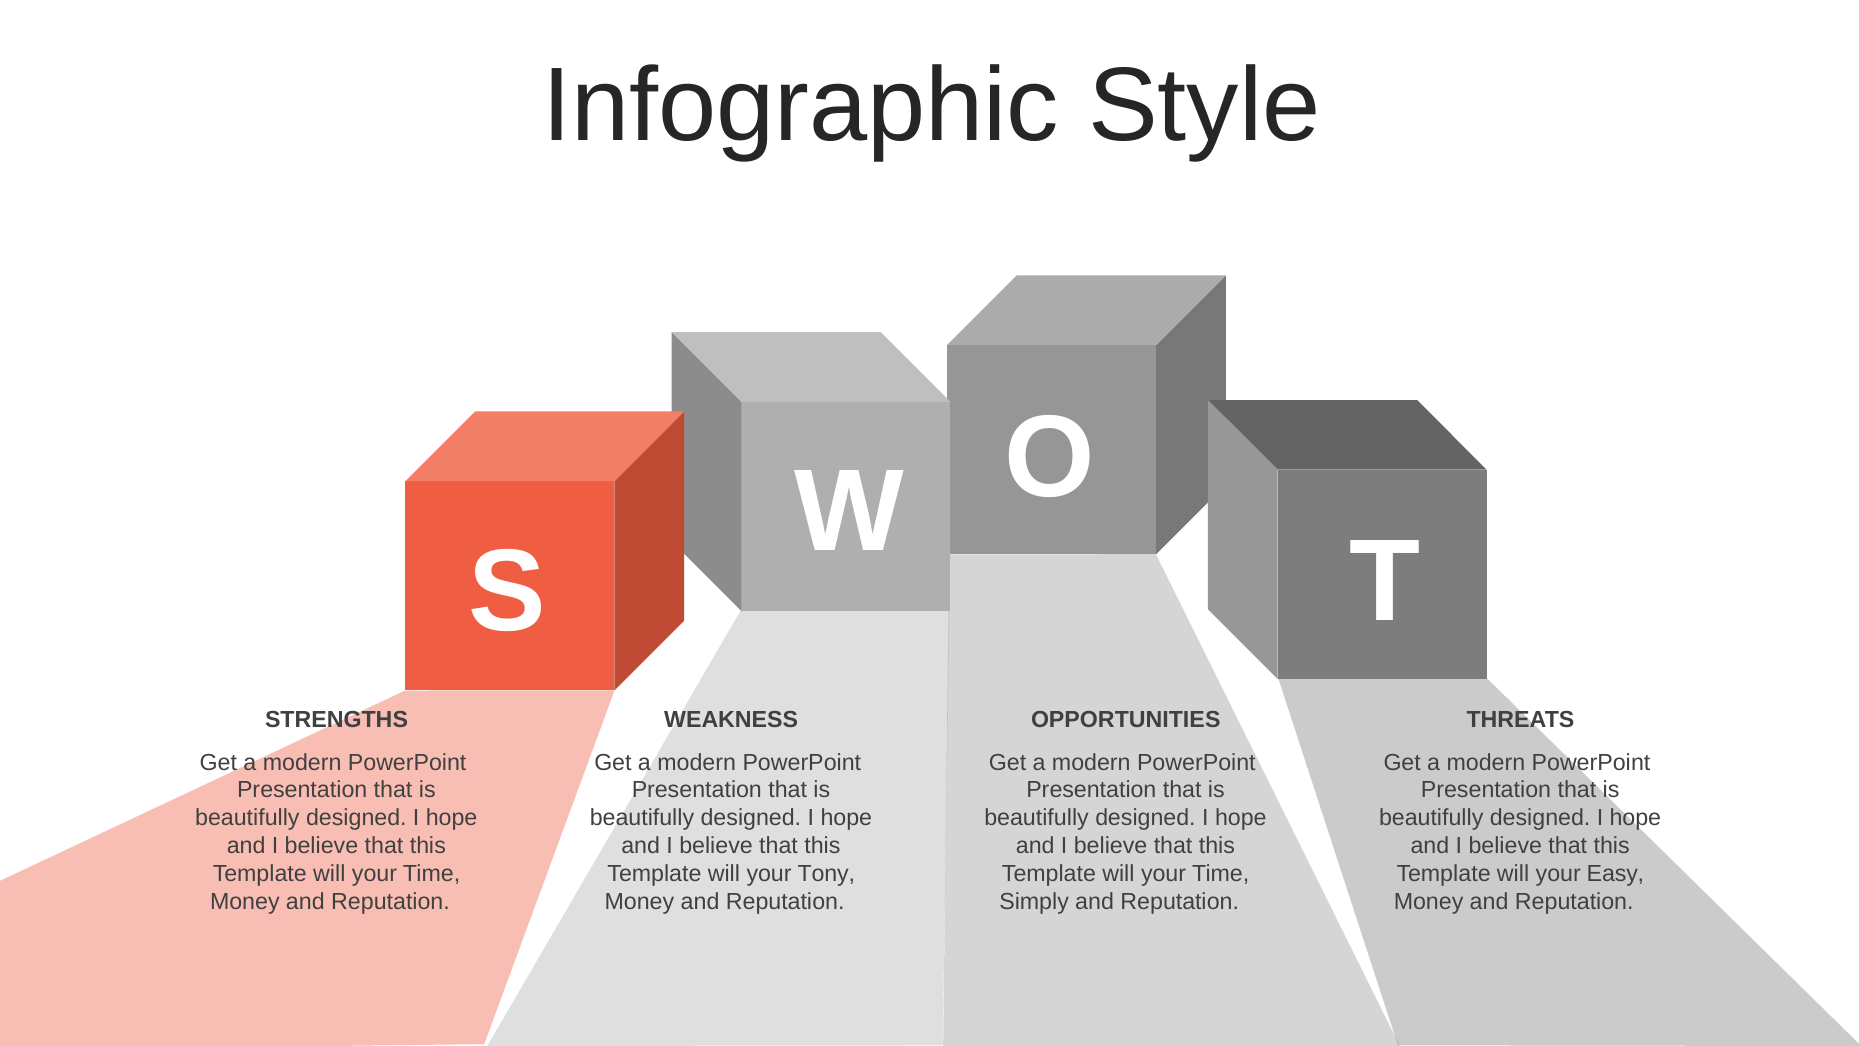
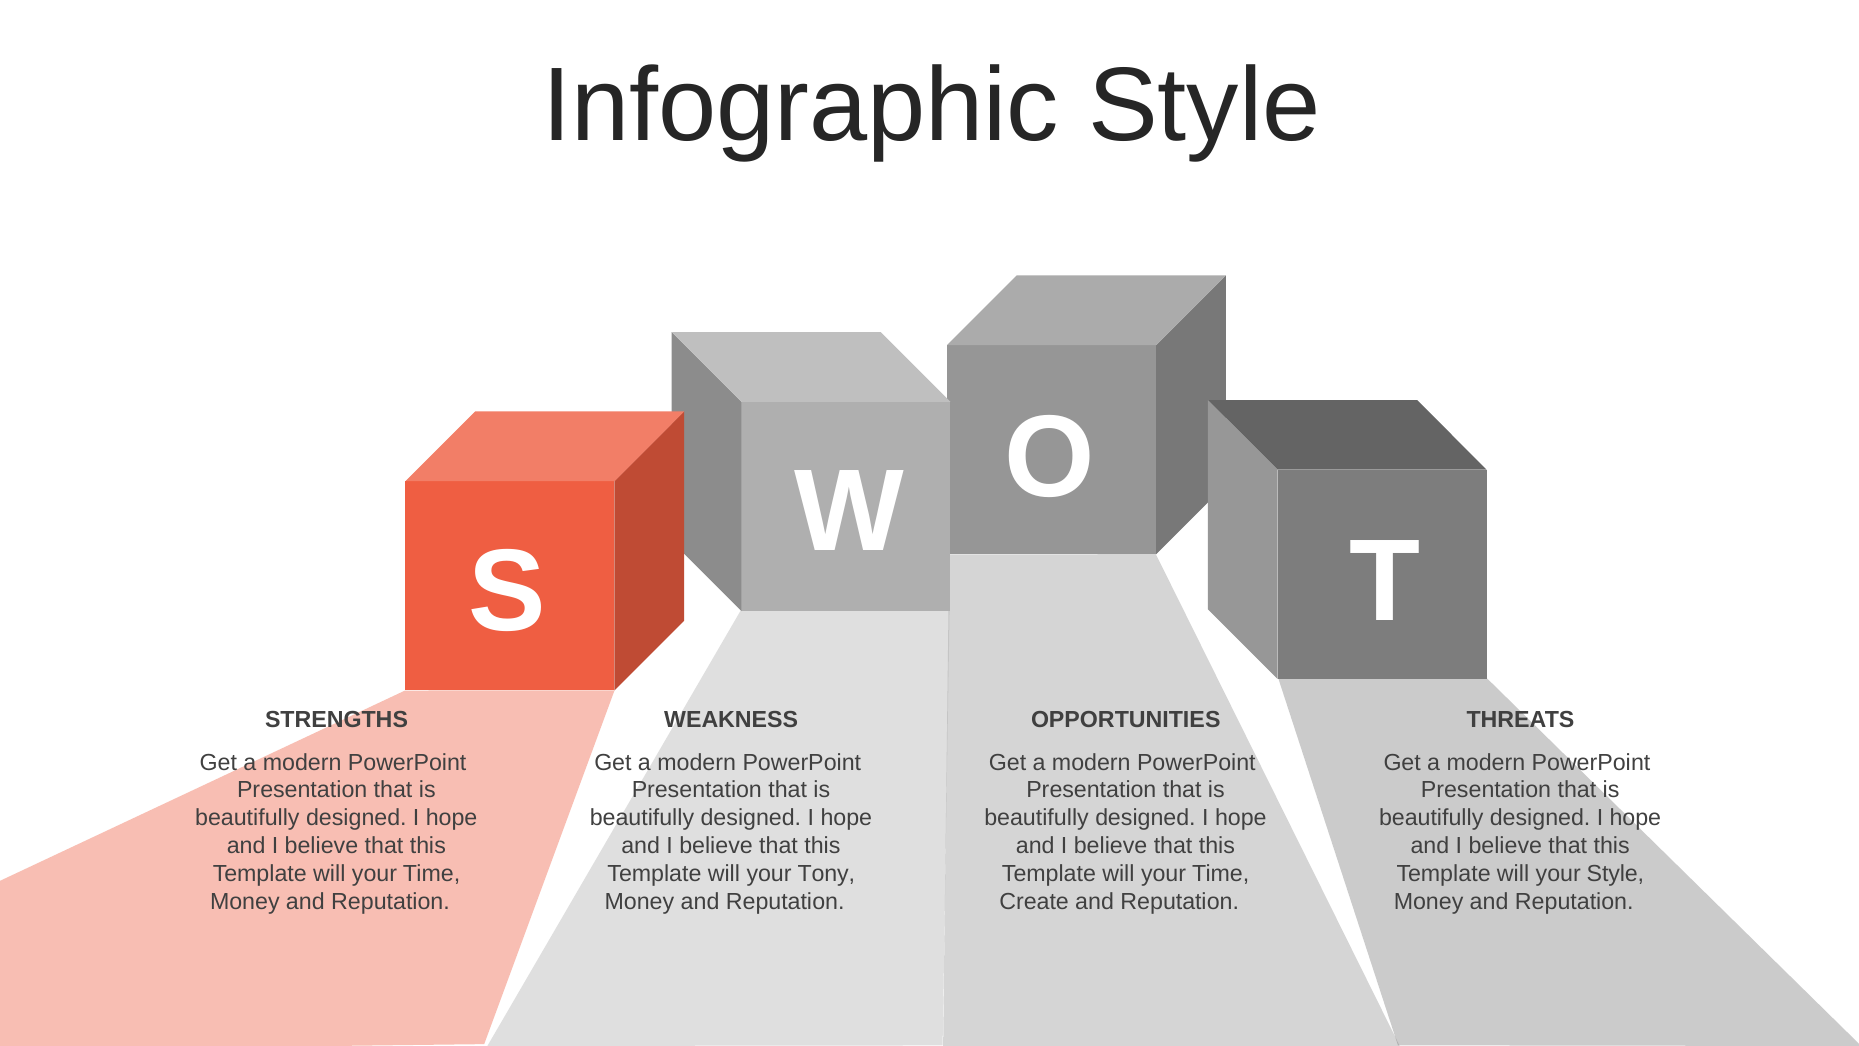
your Easy: Easy -> Style (1615, 874)
Simply: Simply -> Create (1034, 902)
